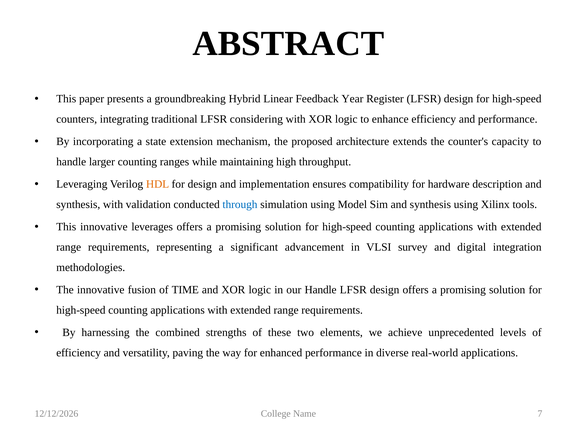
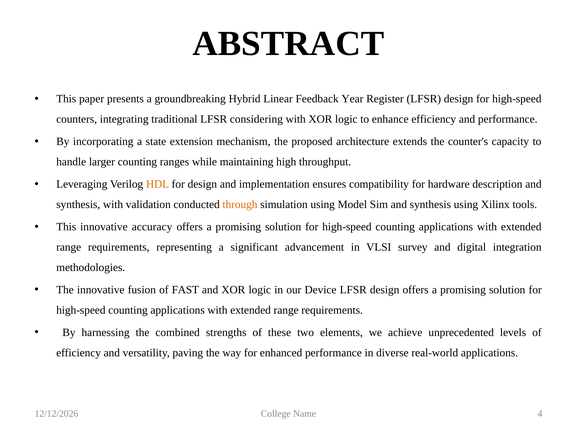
through colour: blue -> orange (240, 204)
leverages: leverages -> accuracy (152, 227)
TIME: TIME -> FAST (185, 290)
our Handle: Handle -> Device (321, 290)
7: 7 -> 4 (540, 413)
